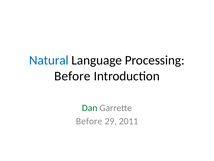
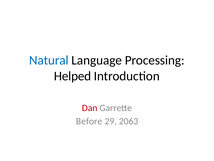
Before: Before -> Helped (73, 76)
Dan colour: green -> red (90, 108)
2011: 2011 -> 2063 (129, 121)
